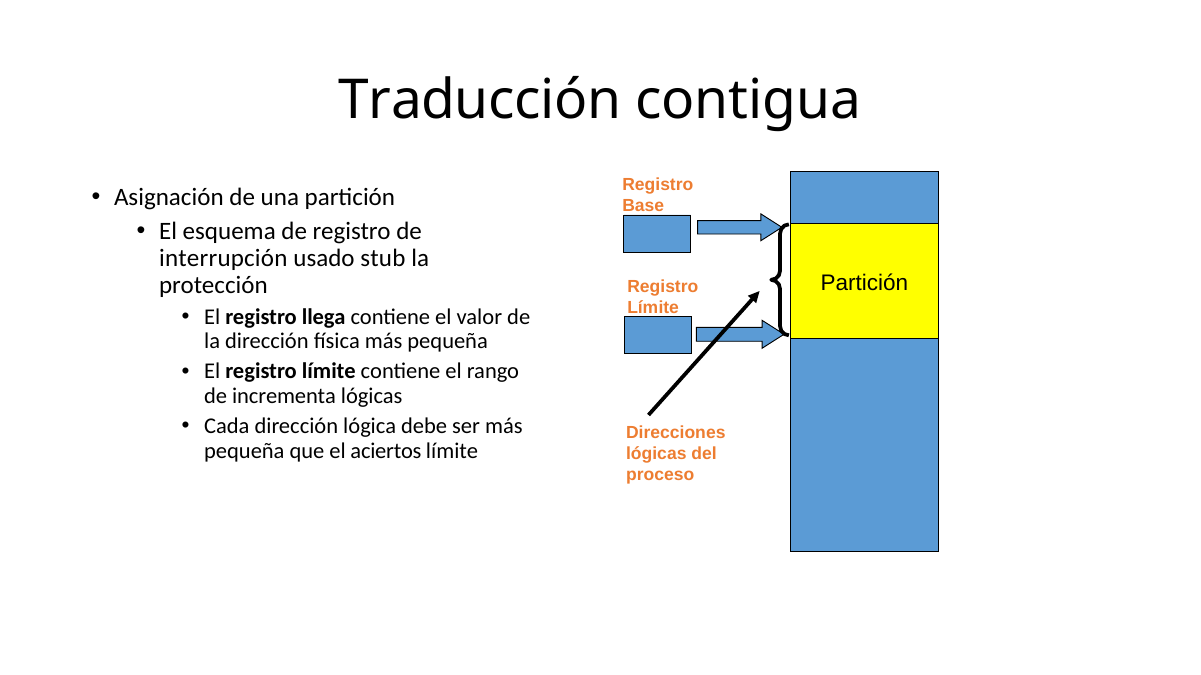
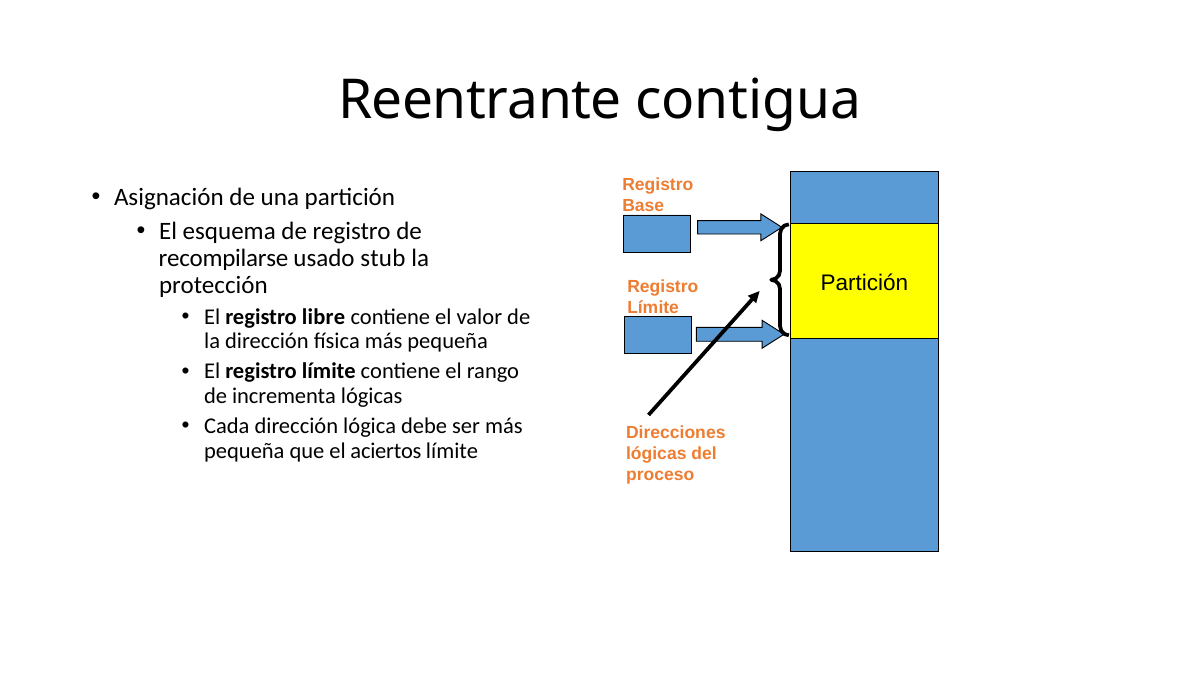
Traducción: Traducción -> Reentrante (480, 101)
interrupción: interrupción -> recompilarse (224, 258)
llega: llega -> libre (324, 317)
